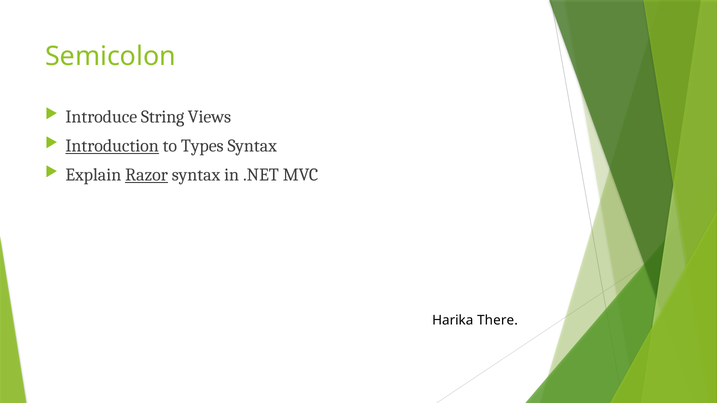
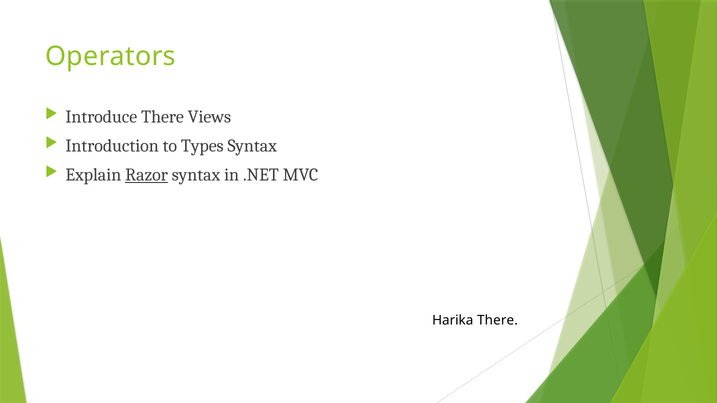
Semicolon: Semicolon -> Operators (110, 57)
Introduce String: String -> There (163, 117)
Introduction underline: present -> none (112, 146)
